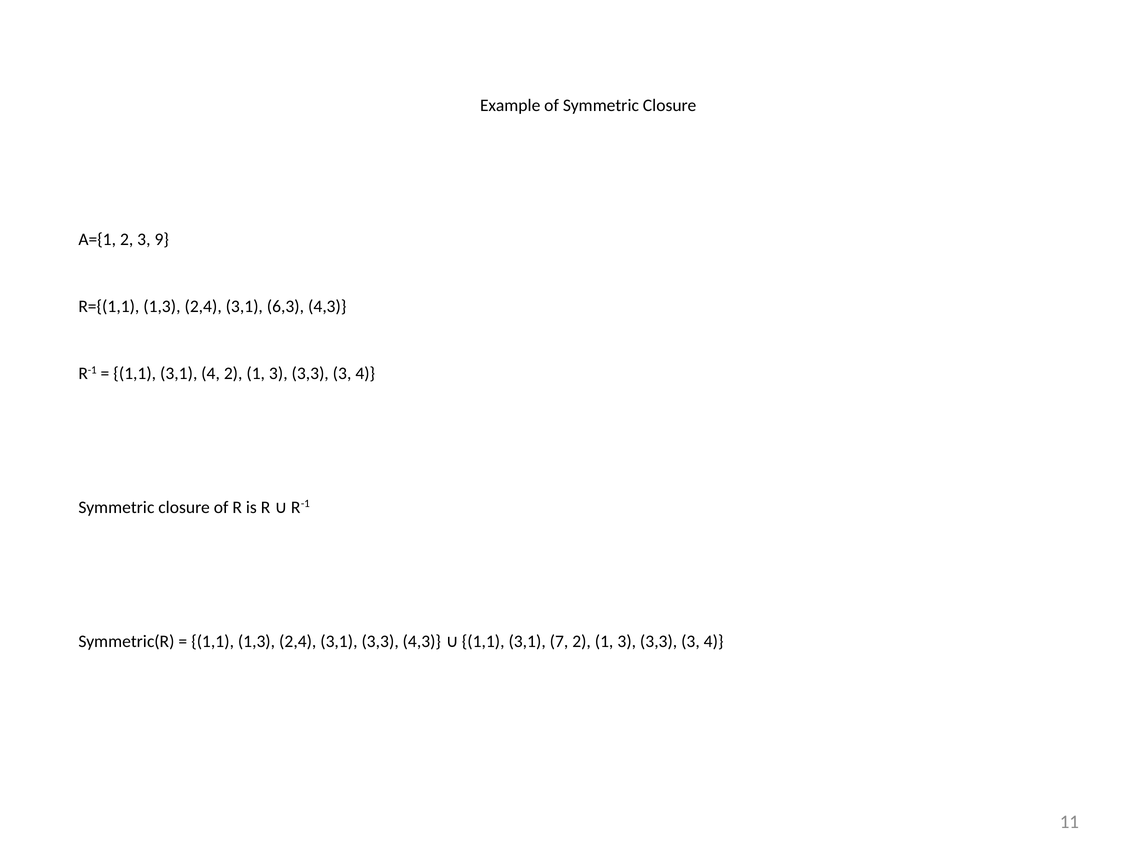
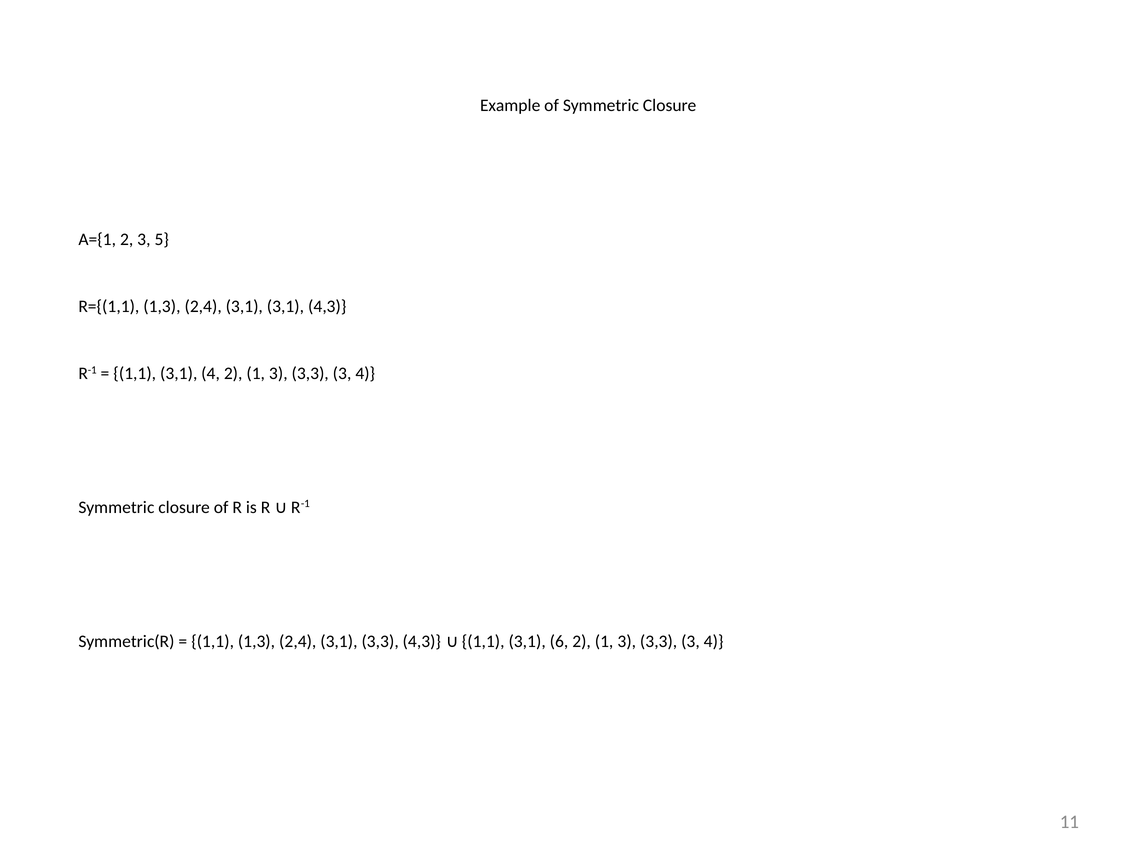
9: 9 -> 5 (162, 239)
3,1 6,3: 6,3 -> 3,1 (285, 306)
7: 7 -> 6 (559, 641)
